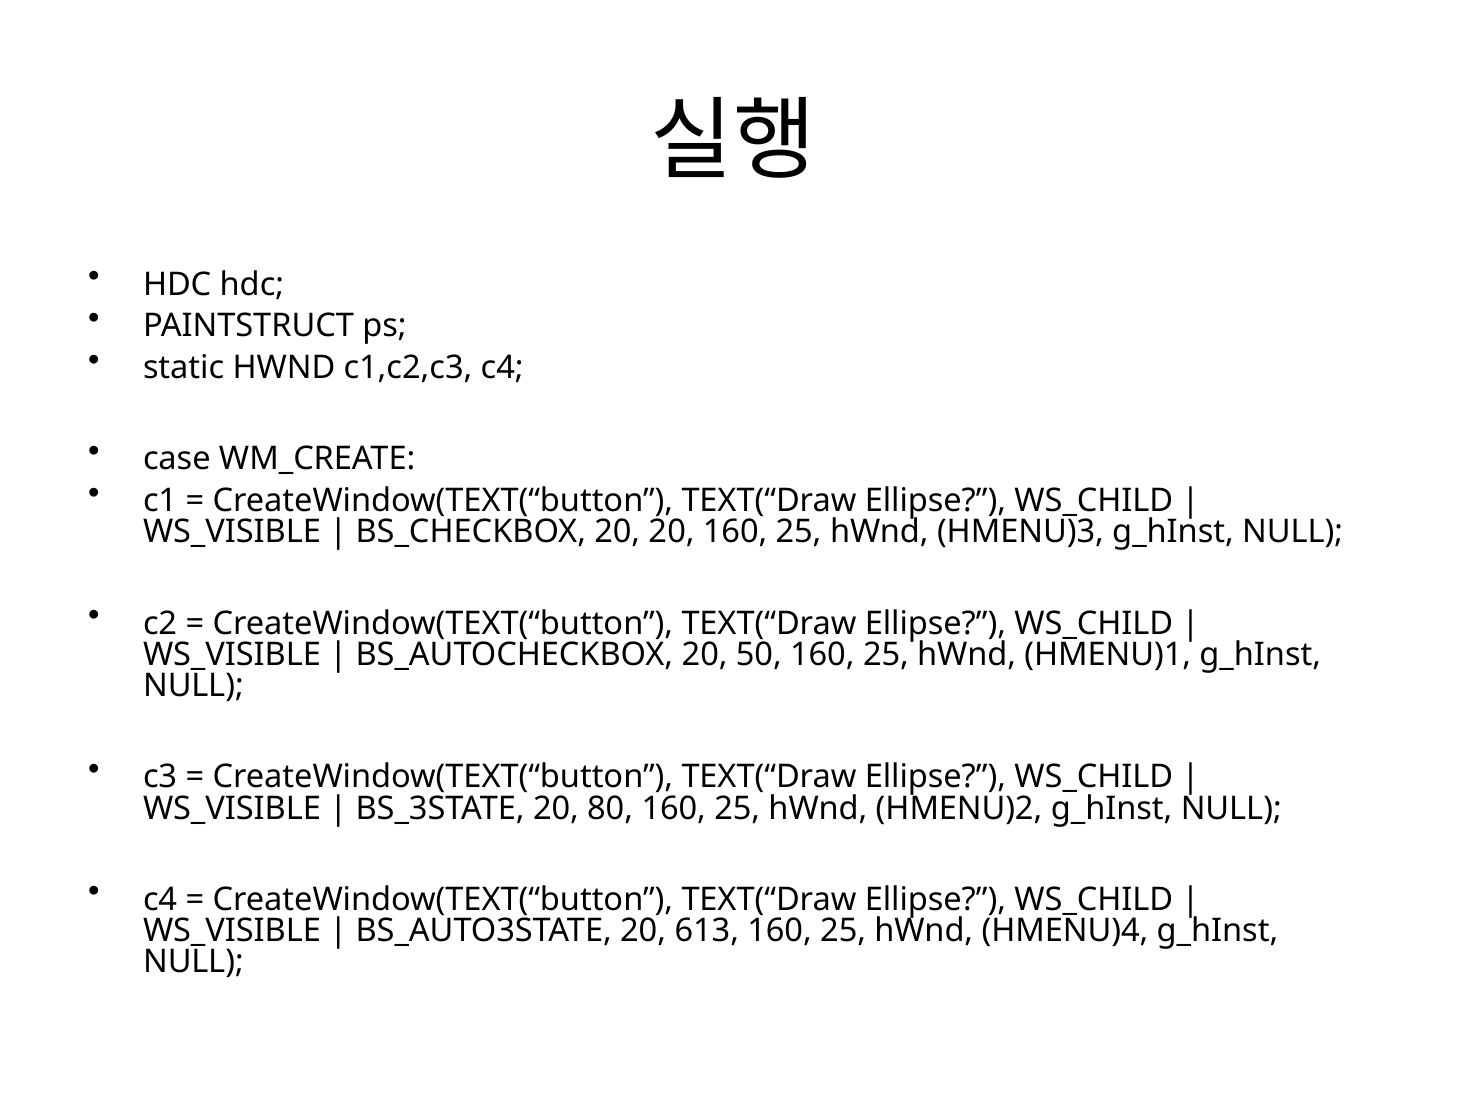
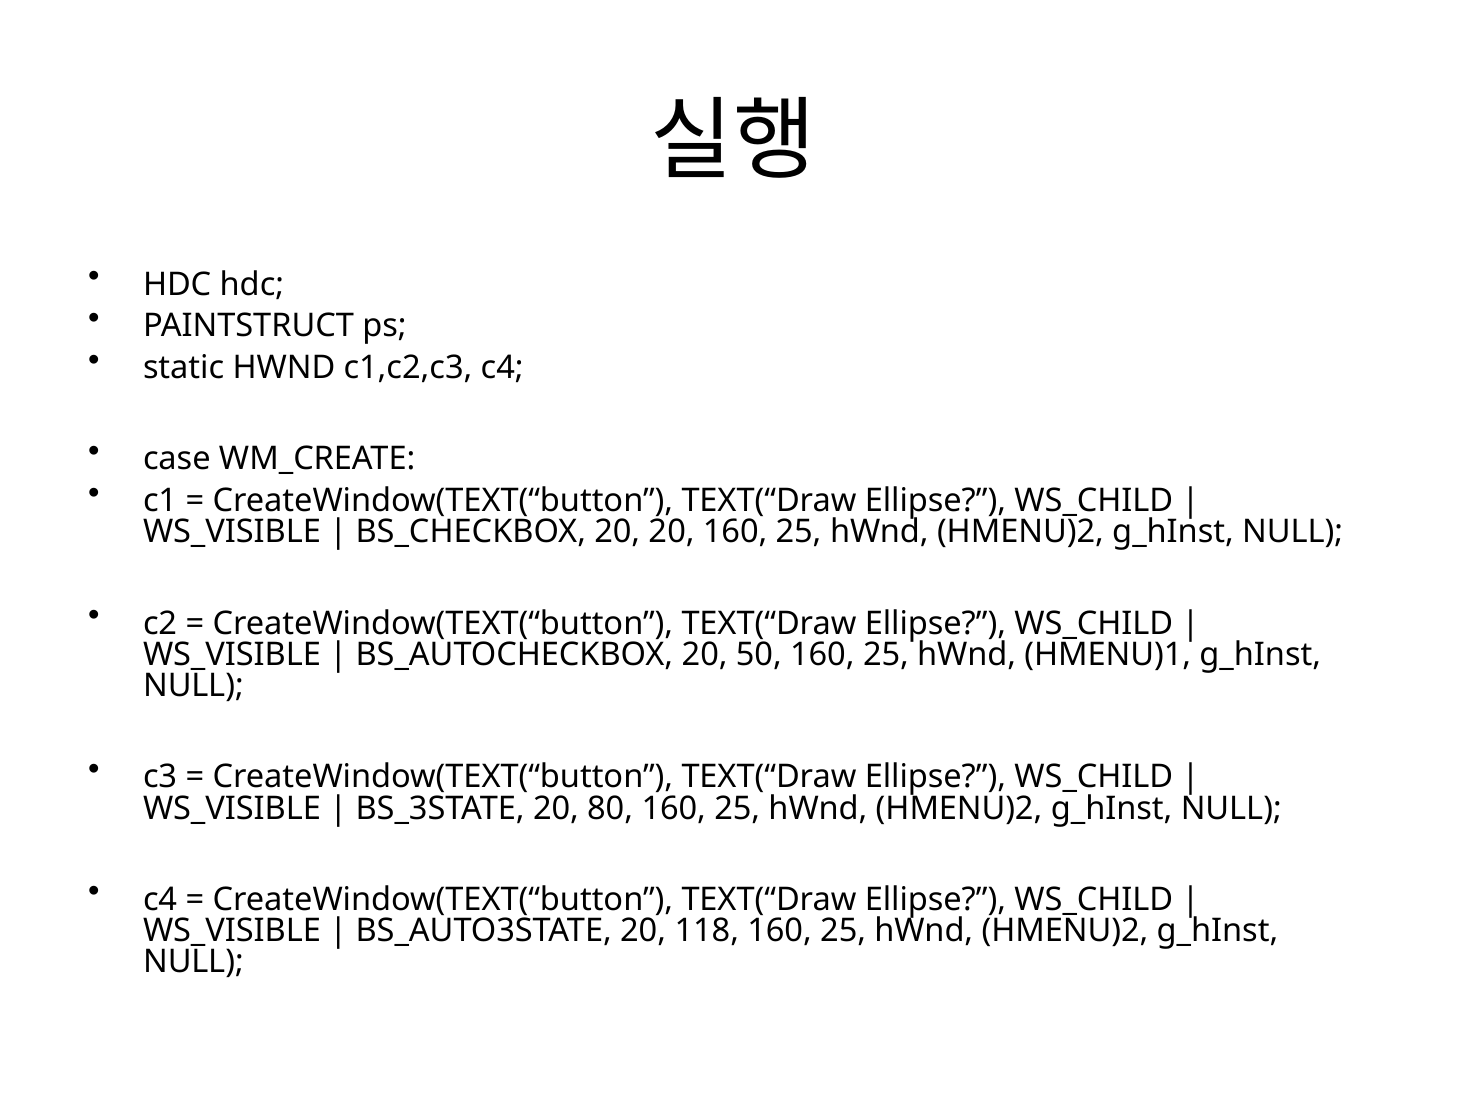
HMENU)3: HMENU)3 -> HMENU)2 (1020, 532)
613: 613 -> 118 (707, 931)
HMENU)4: HMENU)4 -> HMENU)2 (1065, 931)
